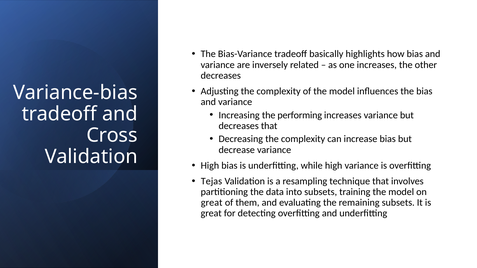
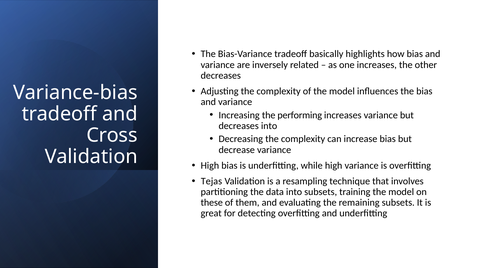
decreases that: that -> into (269, 126)
great: great -> these (212, 203)
